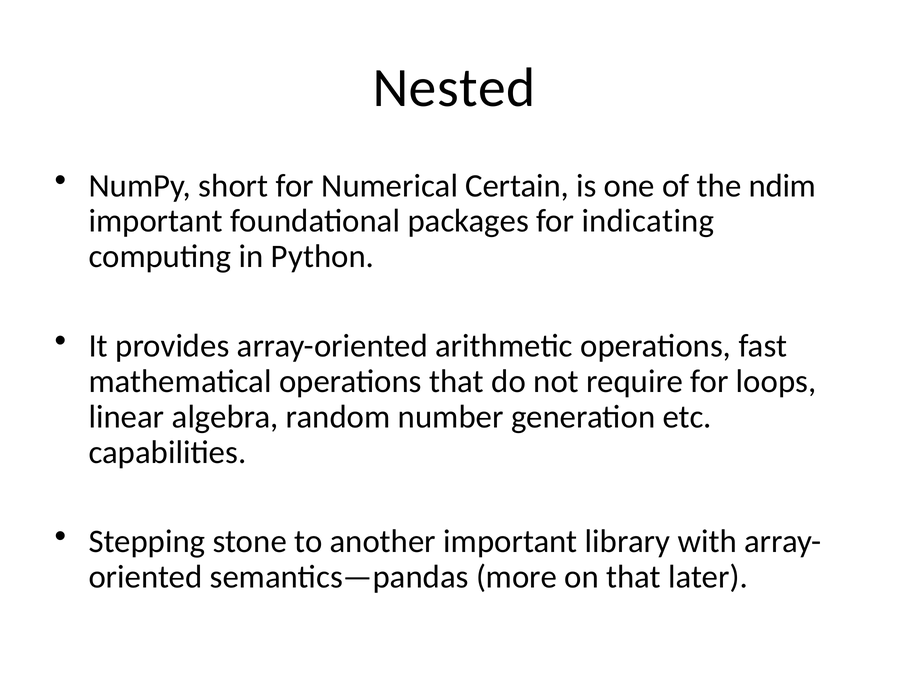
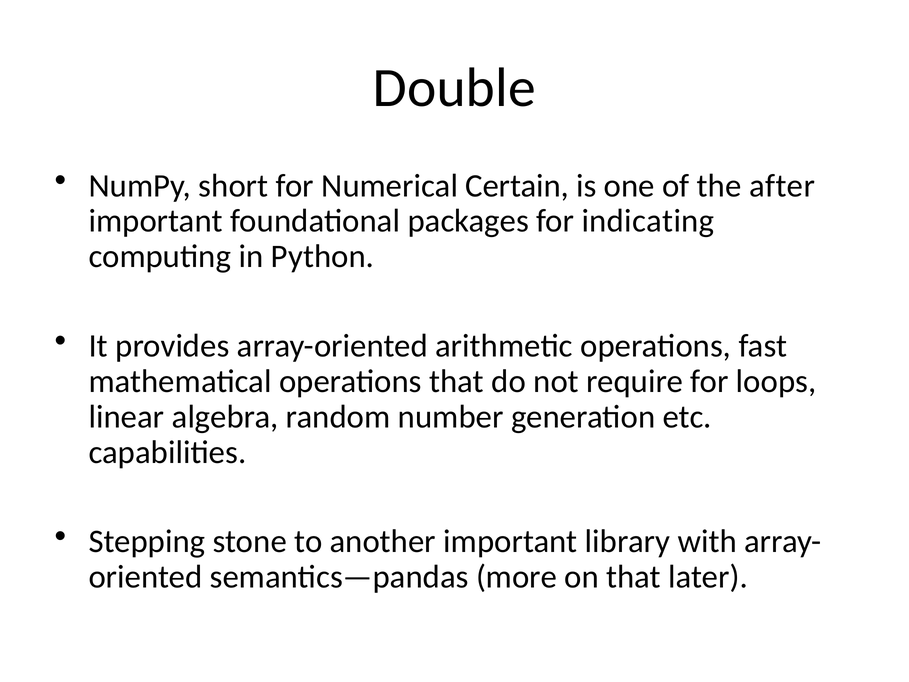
Nested: Nested -> Double (454, 88)
ndim: ndim -> after (782, 186)
